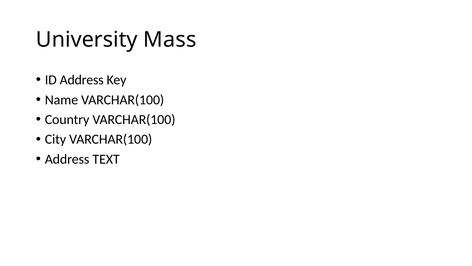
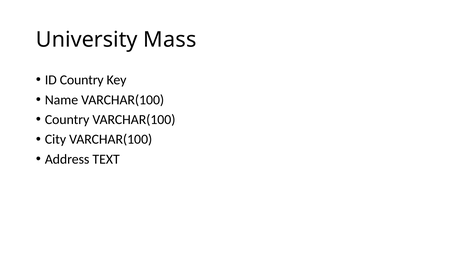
ID Address: Address -> Country (82, 80)
